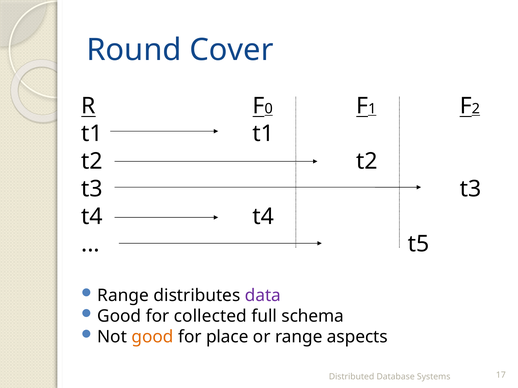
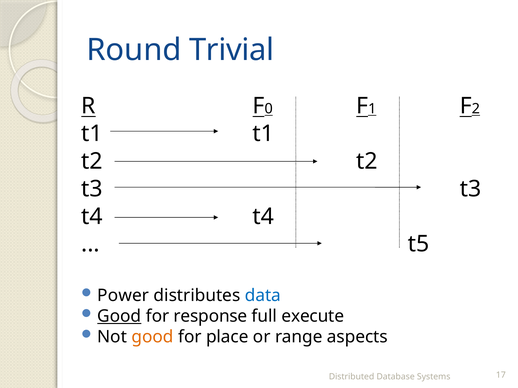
Cover: Cover -> Trivial (232, 50)
Range: Range -> Power (123, 296)
data colour: purple -> blue (263, 296)
Good underline: none -> present (119, 316)
collected: collected -> response (210, 316)
schema: schema -> execute (313, 316)
